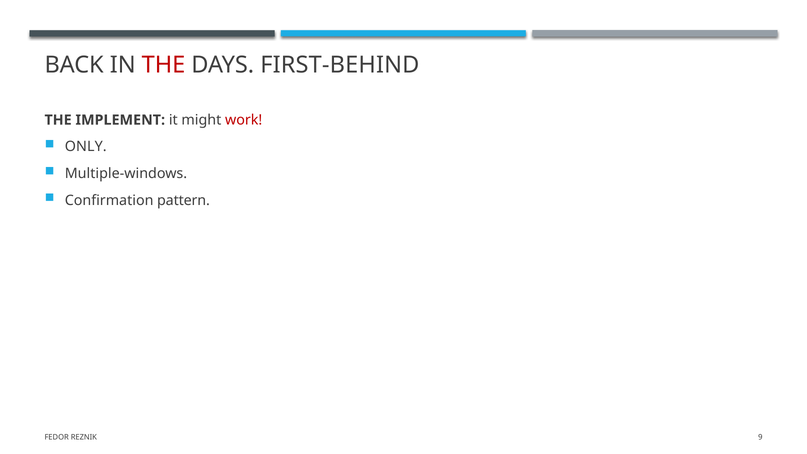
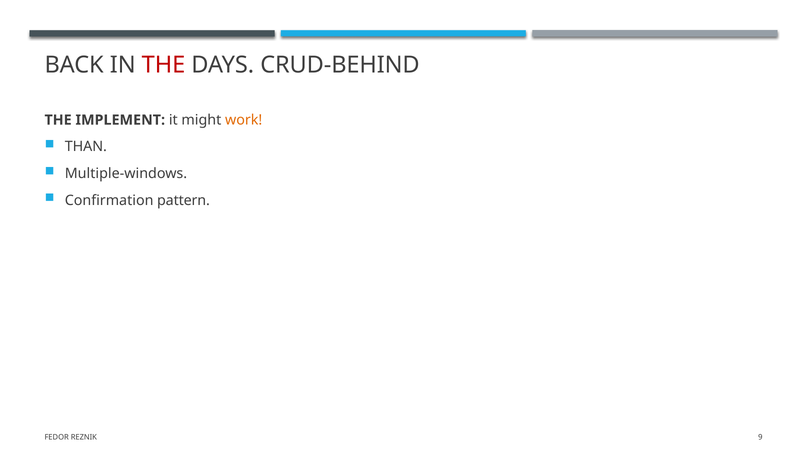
FIRST-BEHIND: FIRST-BEHIND -> CRUD-BEHIND (340, 65)
work colour: red -> orange (244, 120)
ONLY: ONLY -> THAN (86, 147)
